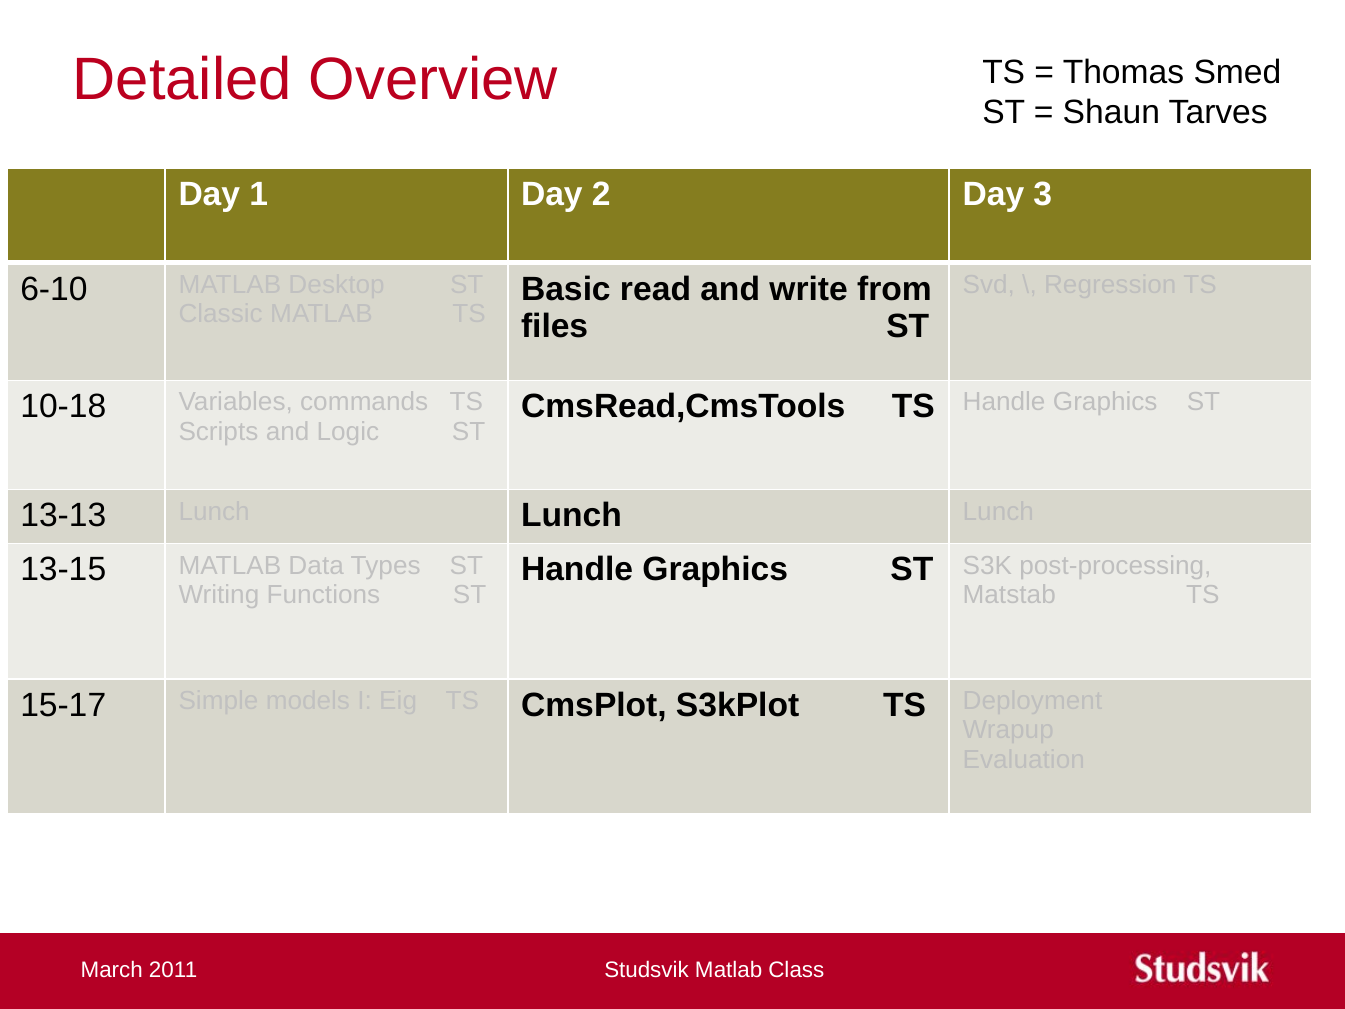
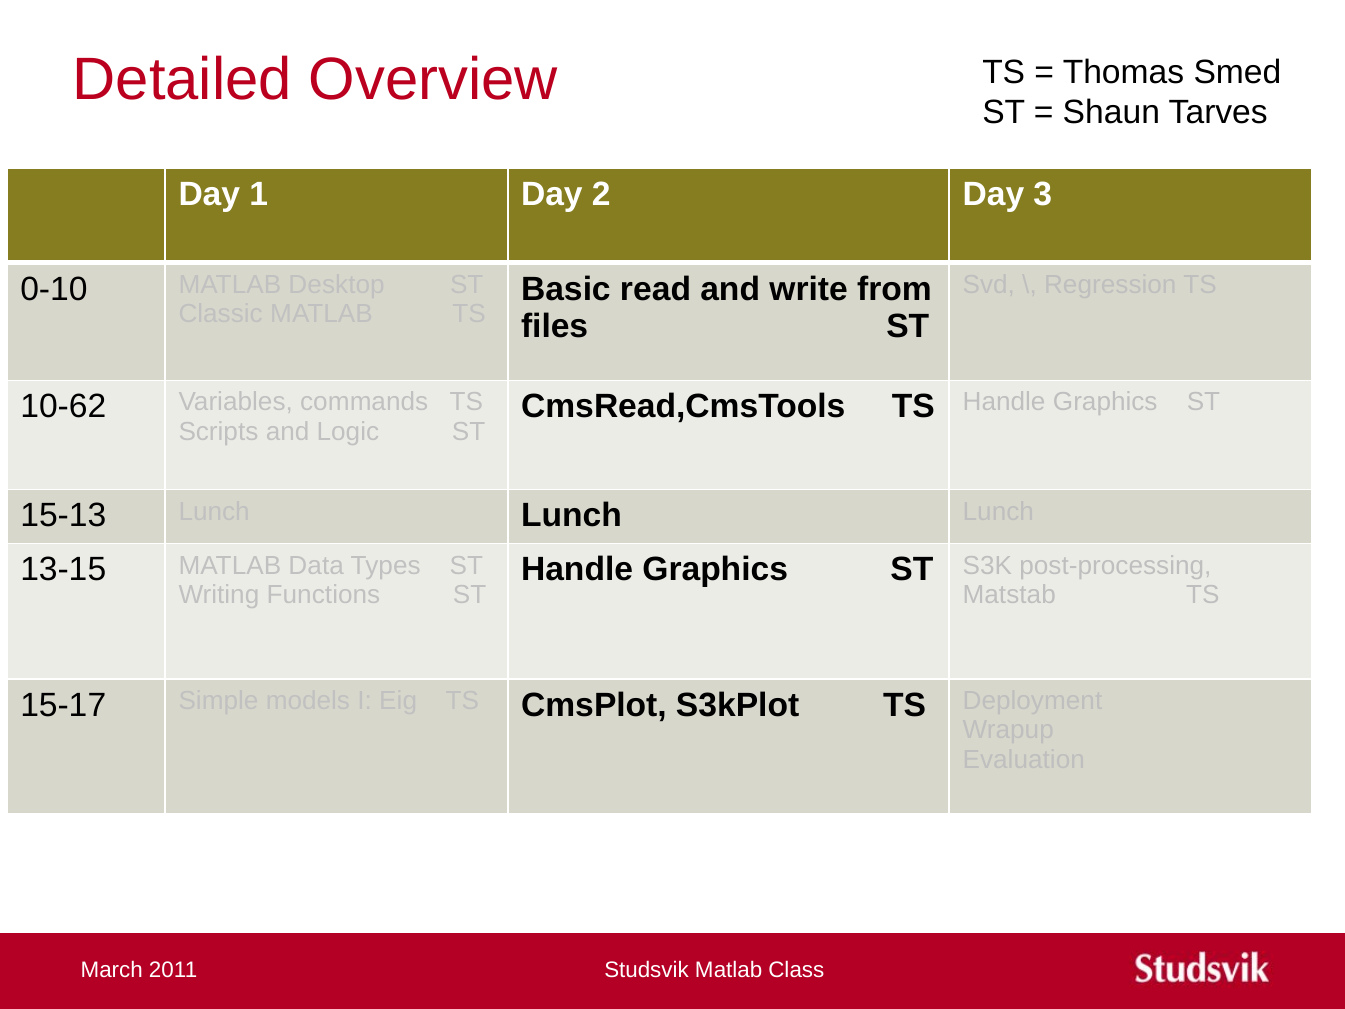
6-10: 6-10 -> 0-10 (54, 289)
10-18: 10-18 -> 10-62 (63, 406)
13-13: 13-13 -> 15-13 (63, 516)
